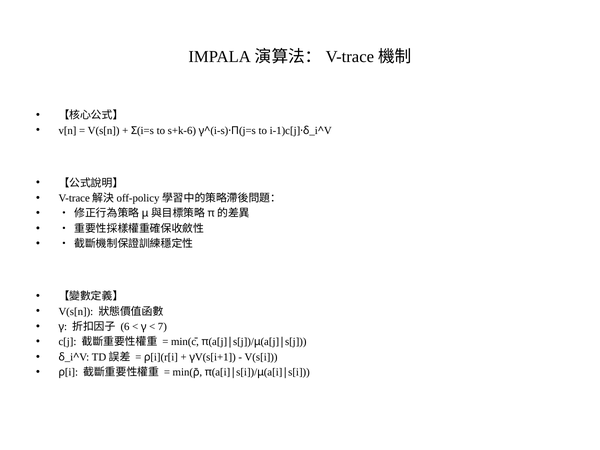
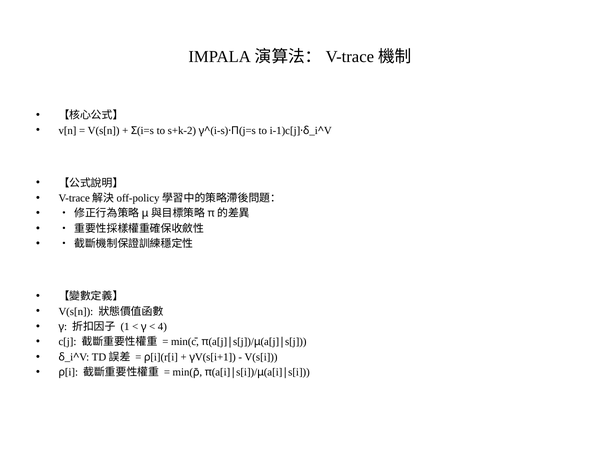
s+k-6: s+k-6 -> s+k-2 (182, 130)
6: 6 -> 1 (125, 327)
7: 7 -> 4 (162, 327)
